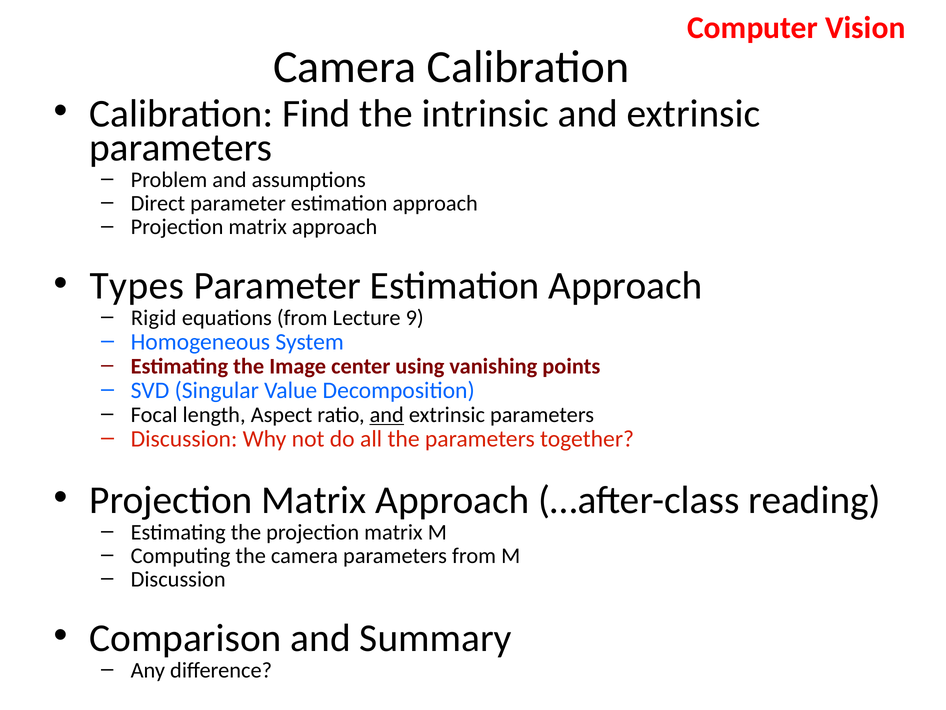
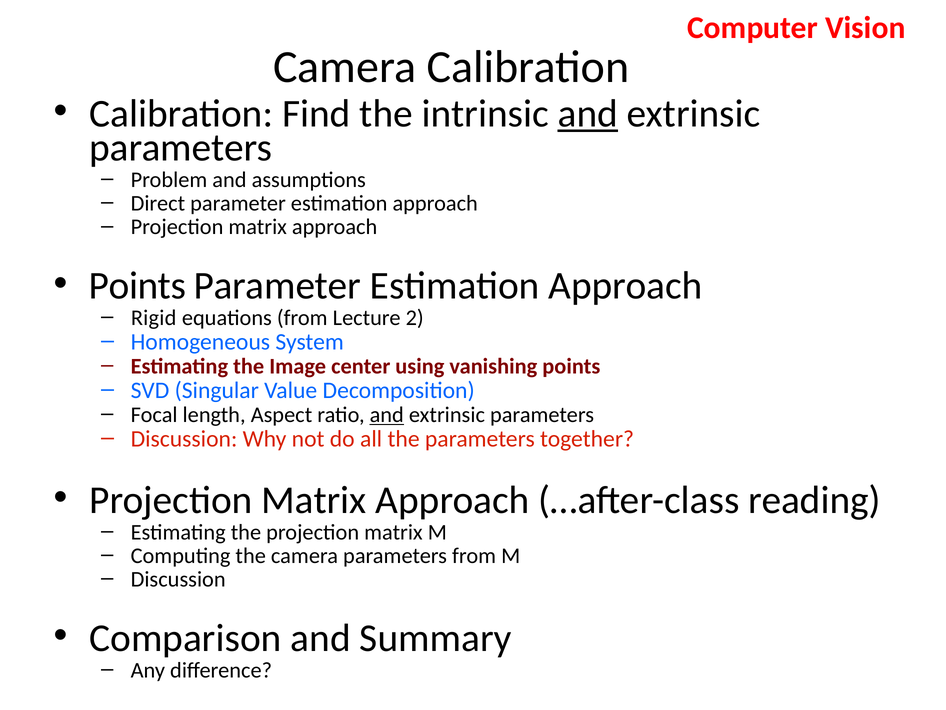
and underline: none -> present (588, 114)
Types: Types -> Points (137, 286)
9: 9 -> 2 (415, 318)
